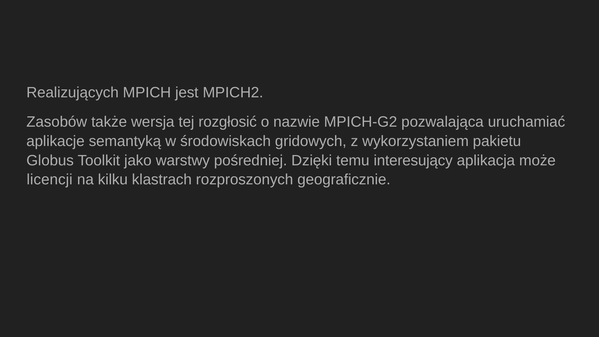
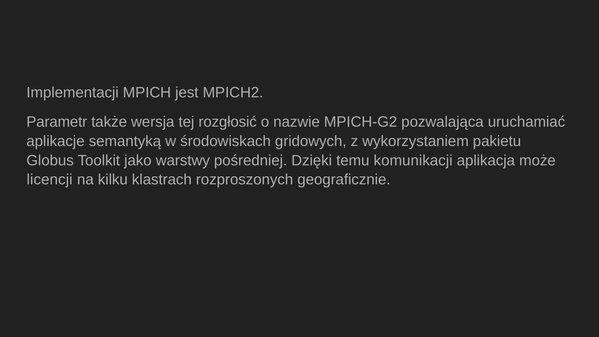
Realizujących: Realizujących -> Implementacji (73, 93)
Zasobów: Zasobów -> Parametr (57, 122)
interesujący: interesujący -> komunikacji (413, 160)
